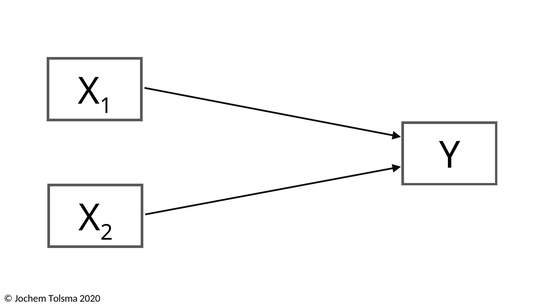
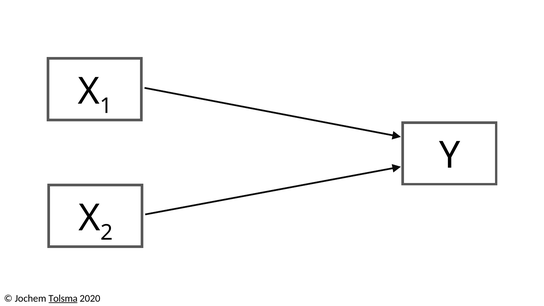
Tolsma underline: none -> present (63, 298)
